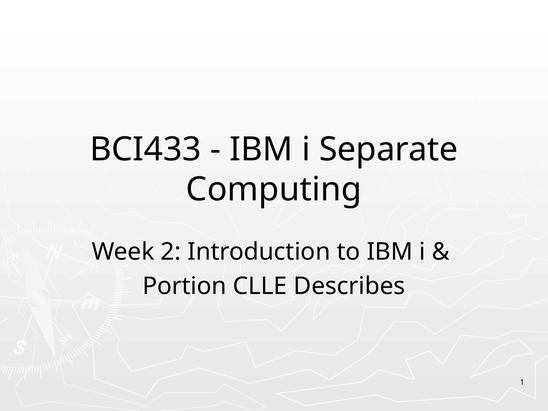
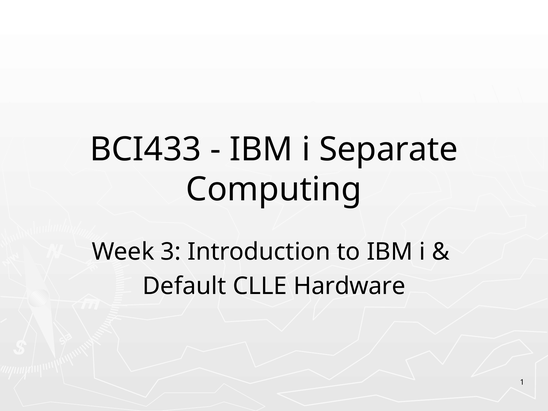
2: 2 -> 3 (171, 252)
Portion: Portion -> Default (184, 286)
Describes: Describes -> Hardware (350, 286)
